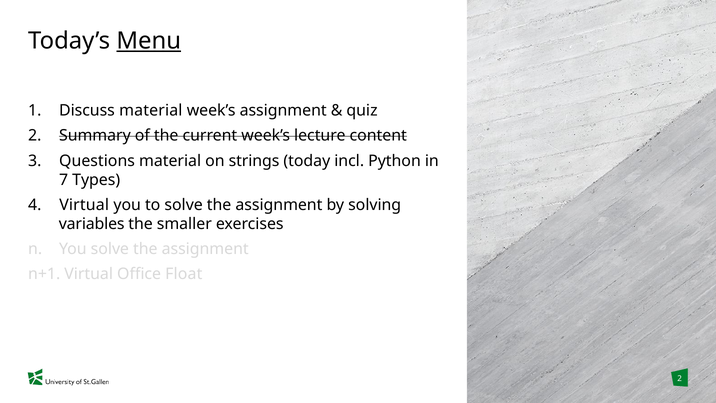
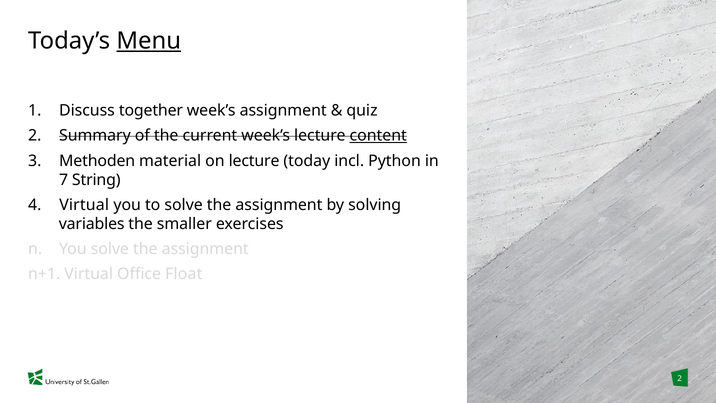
Discuss material: material -> together (151, 111)
content underline: none -> present (378, 136)
Questions: Questions -> Methoden (97, 161)
on strings: strings -> lecture (254, 161)
Types: Types -> String (96, 180)
